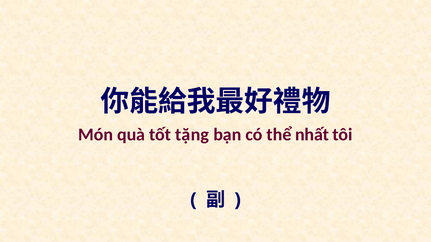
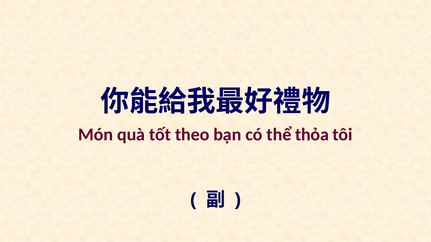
tặng: tặng -> theo (192, 135)
nhất: nhất -> thỏa (312, 135)
